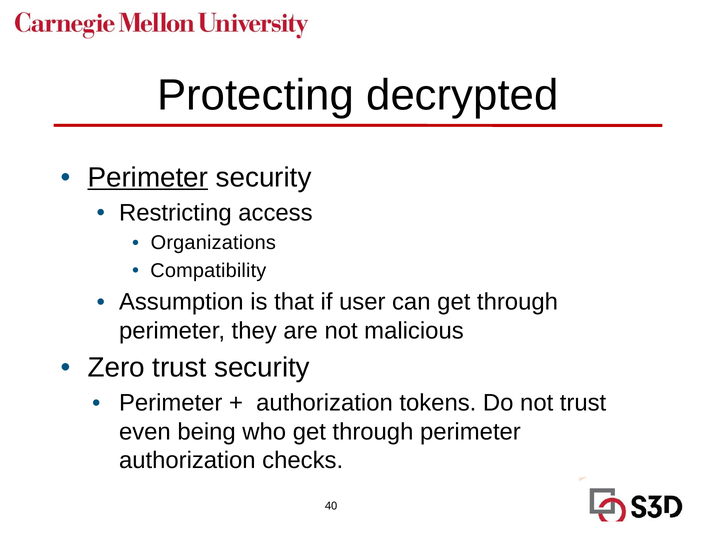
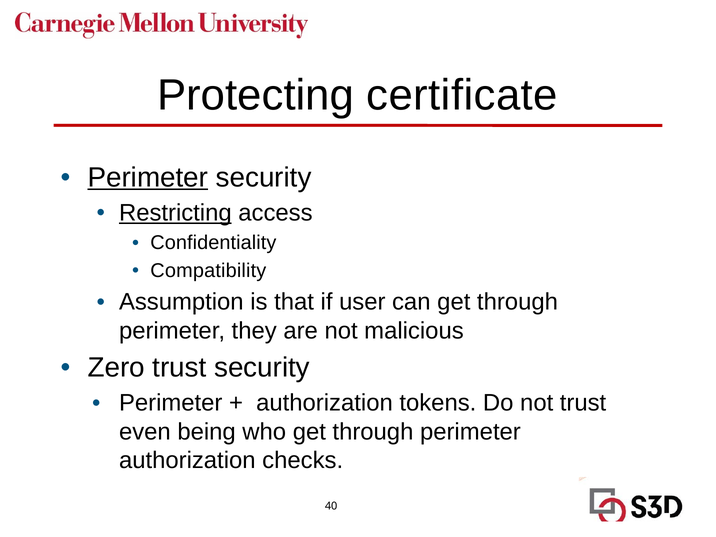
decrypted: decrypted -> certificate (462, 96)
Restricting underline: none -> present (175, 213)
Organizations: Organizations -> Confidentiality (213, 243)
